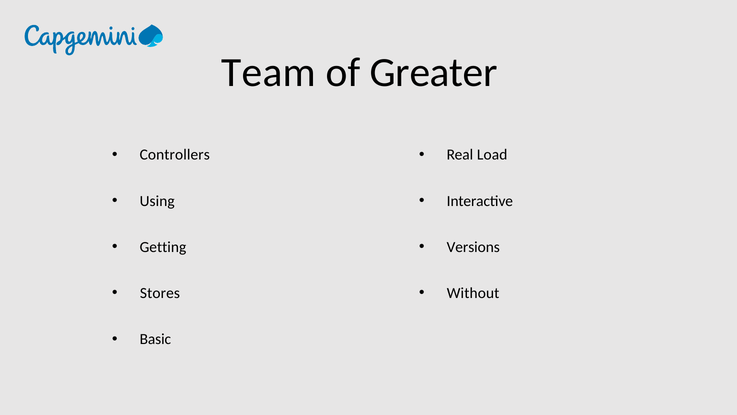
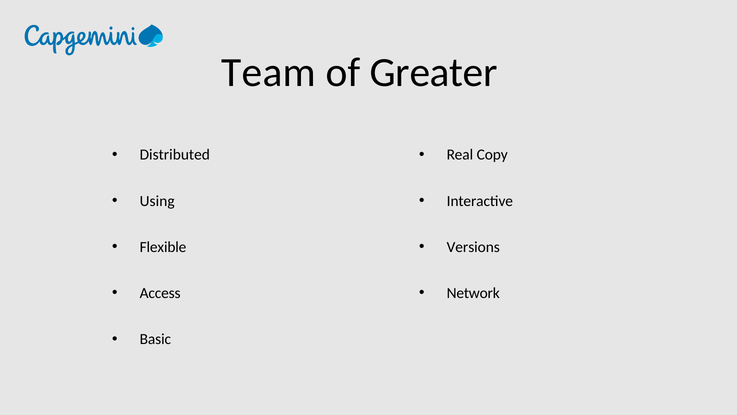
Load: Load -> Copy (492, 155)
Controllers: Controllers -> Distributed (175, 155)
Getting: Getting -> Flexible (163, 247)
Stores: Stores -> Access (160, 293)
Without: Without -> Network (473, 293)
